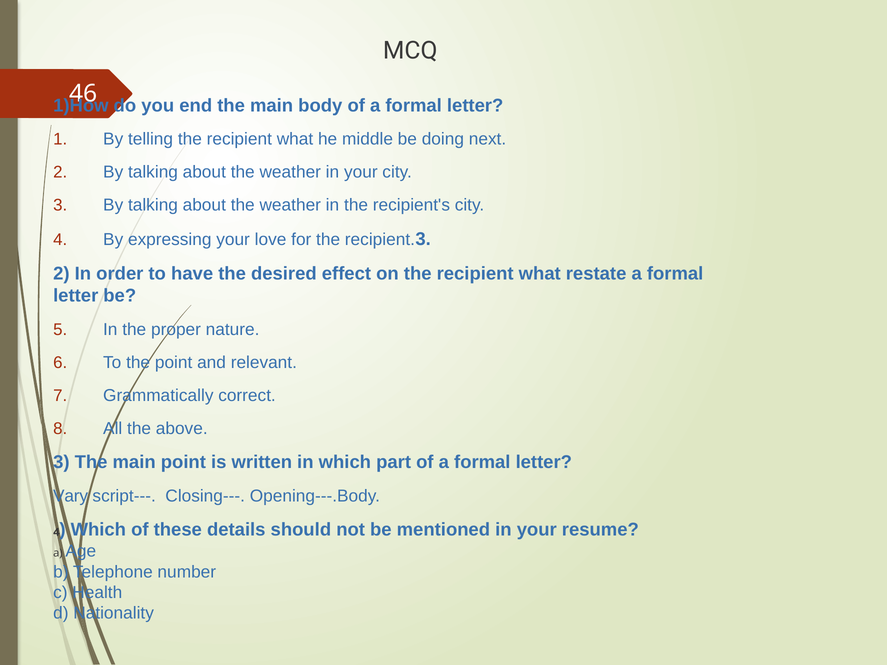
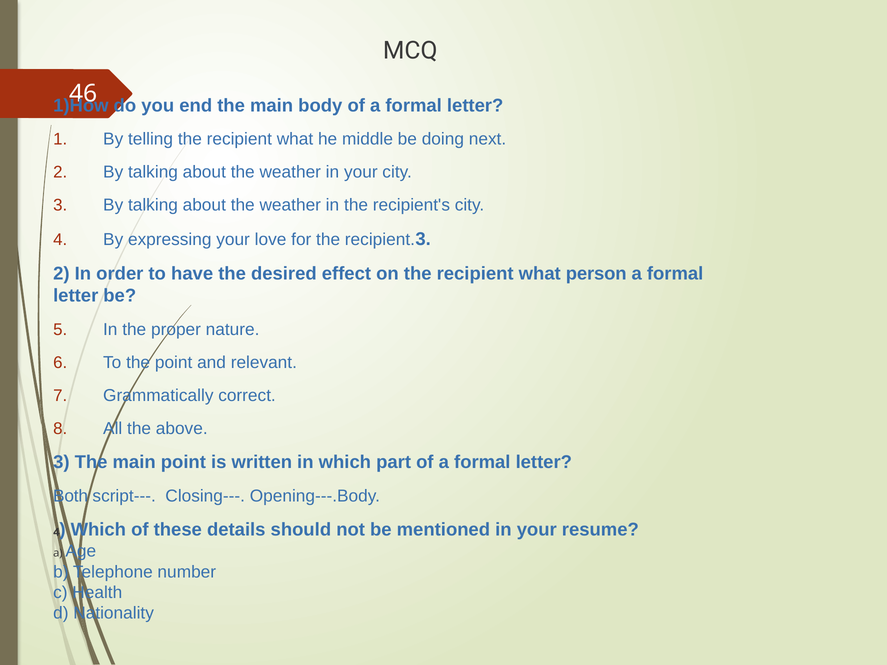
restate: restate -> person (596, 274)
Vary: Vary -> Both (71, 496)
